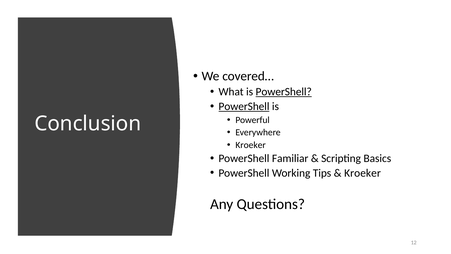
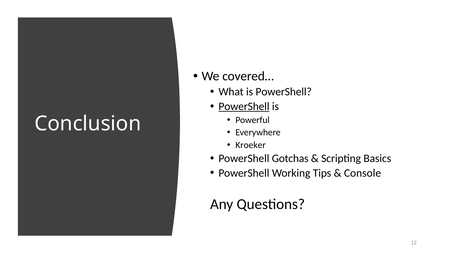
PowerShell underline: present -> none (284, 92)
Familiar: Familiar -> Gotchas (290, 158)
Kroeker: Kroeker -> Console (363, 173)
